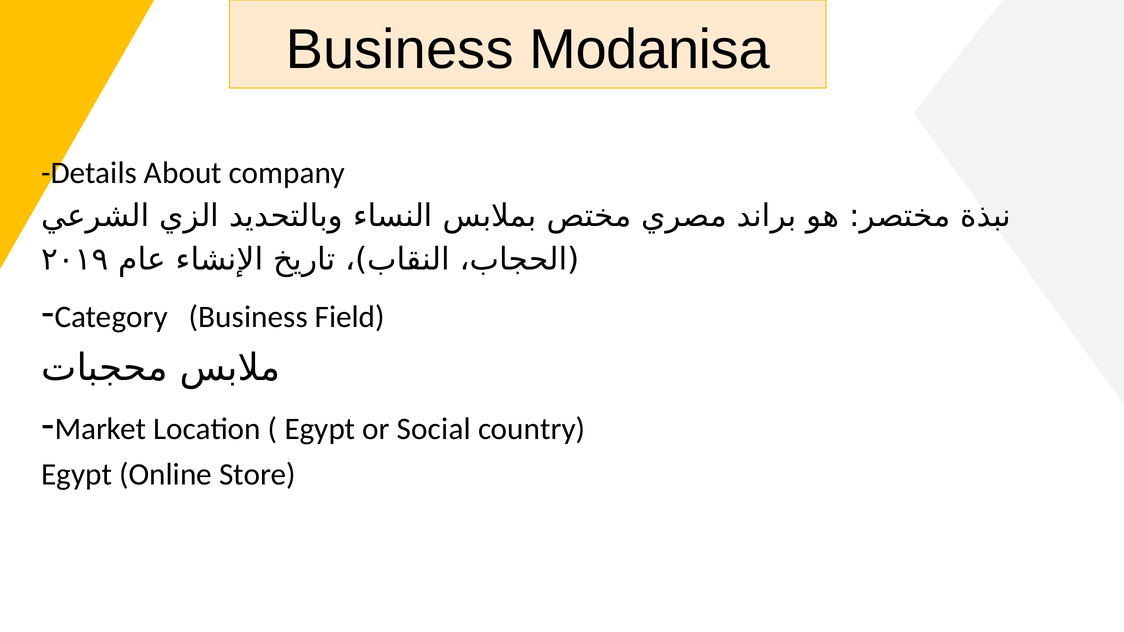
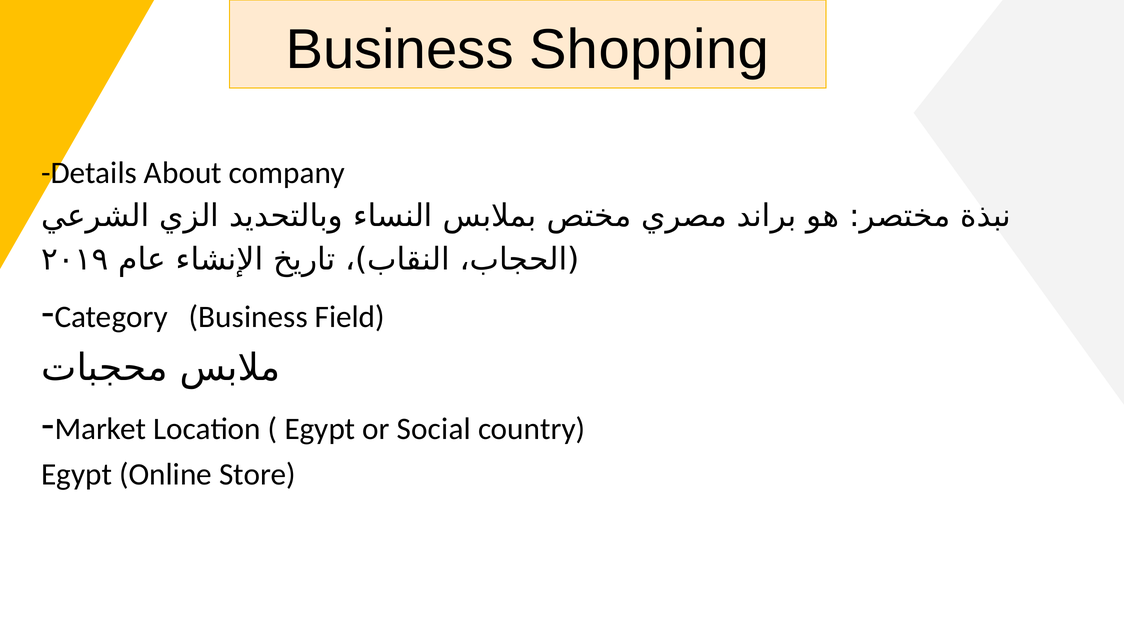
Modanisa: Modanisa -> Shopping (649, 50)
